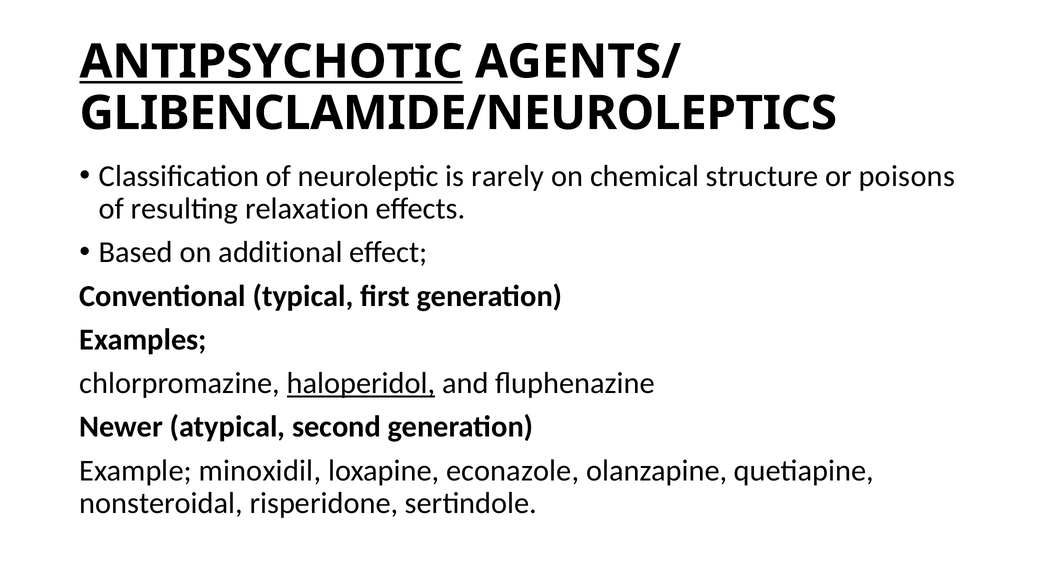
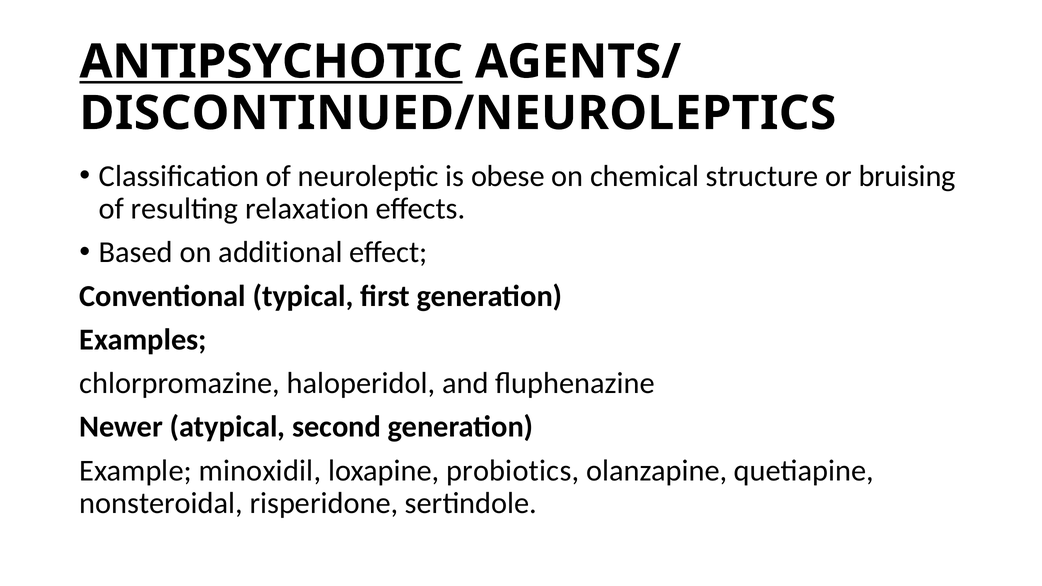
GLIBENCLAMIDE/NEUROLEPTICS: GLIBENCLAMIDE/NEUROLEPTICS -> DISCONTINUED/NEUROLEPTICS (458, 113)
rarely: rarely -> obese (508, 176)
poisons: poisons -> bruising (907, 176)
haloperidol underline: present -> none (361, 383)
econazole: econazole -> probiotics (513, 471)
